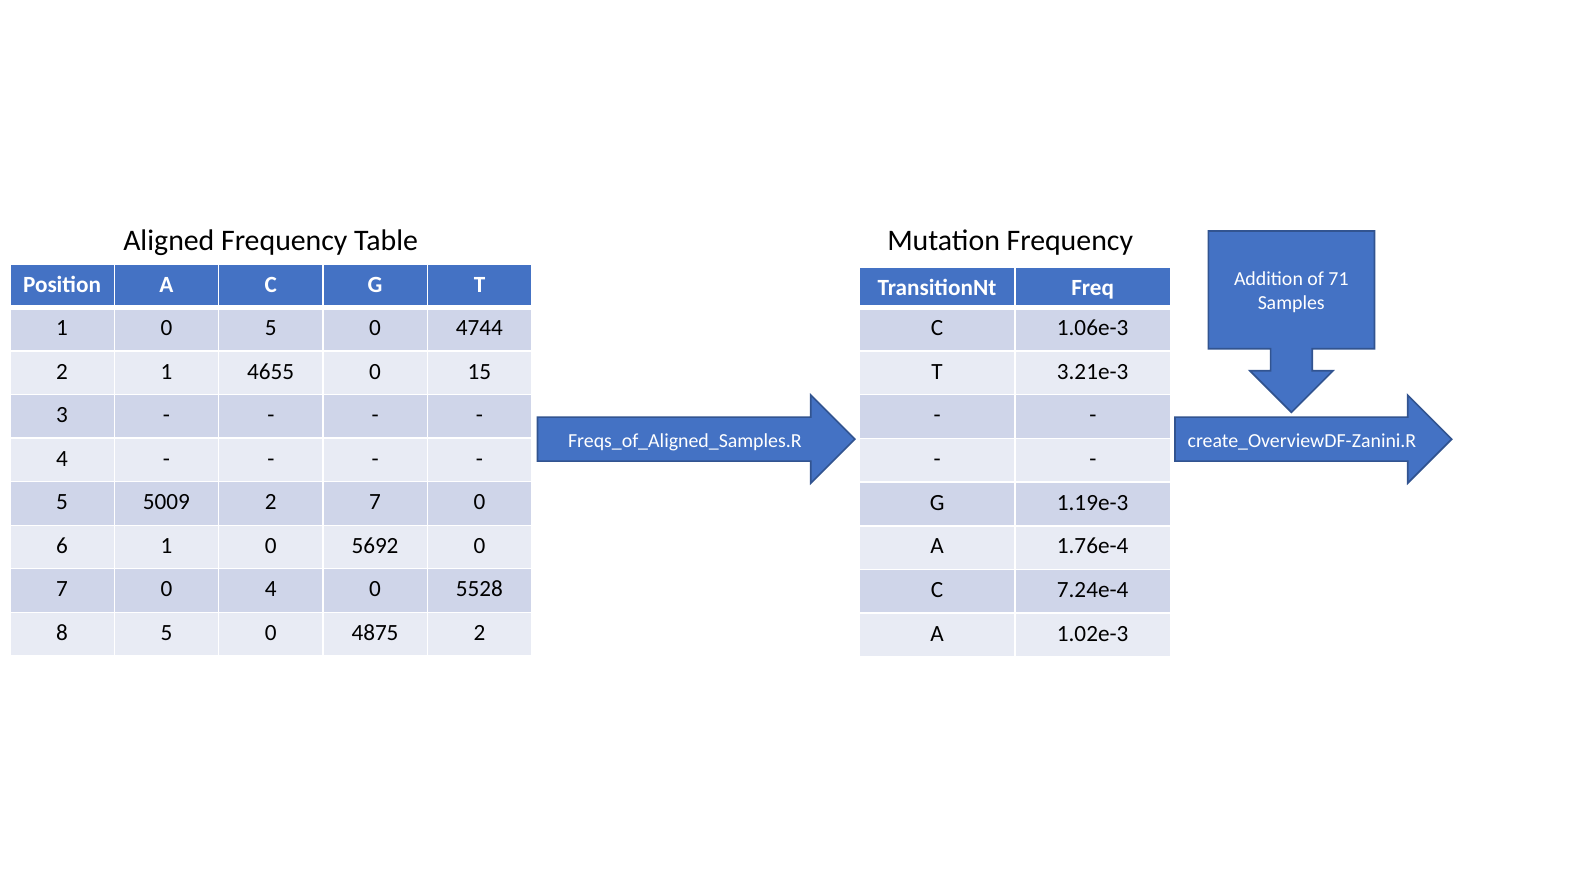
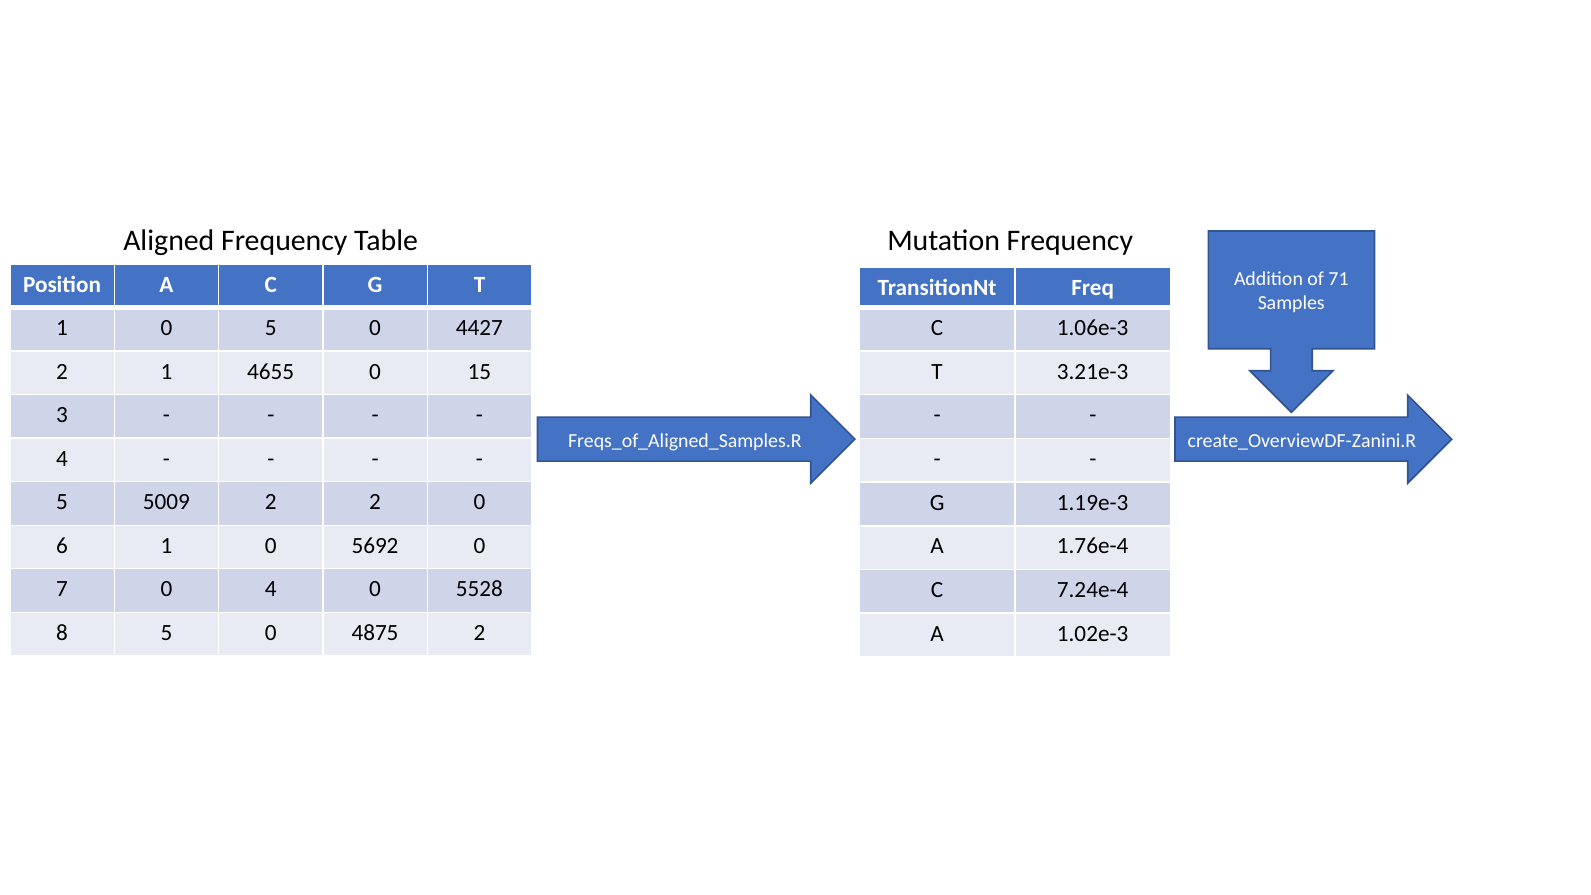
4744: 4744 -> 4427 (479, 328)
2 7: 7 -> 2 (375, 502)
